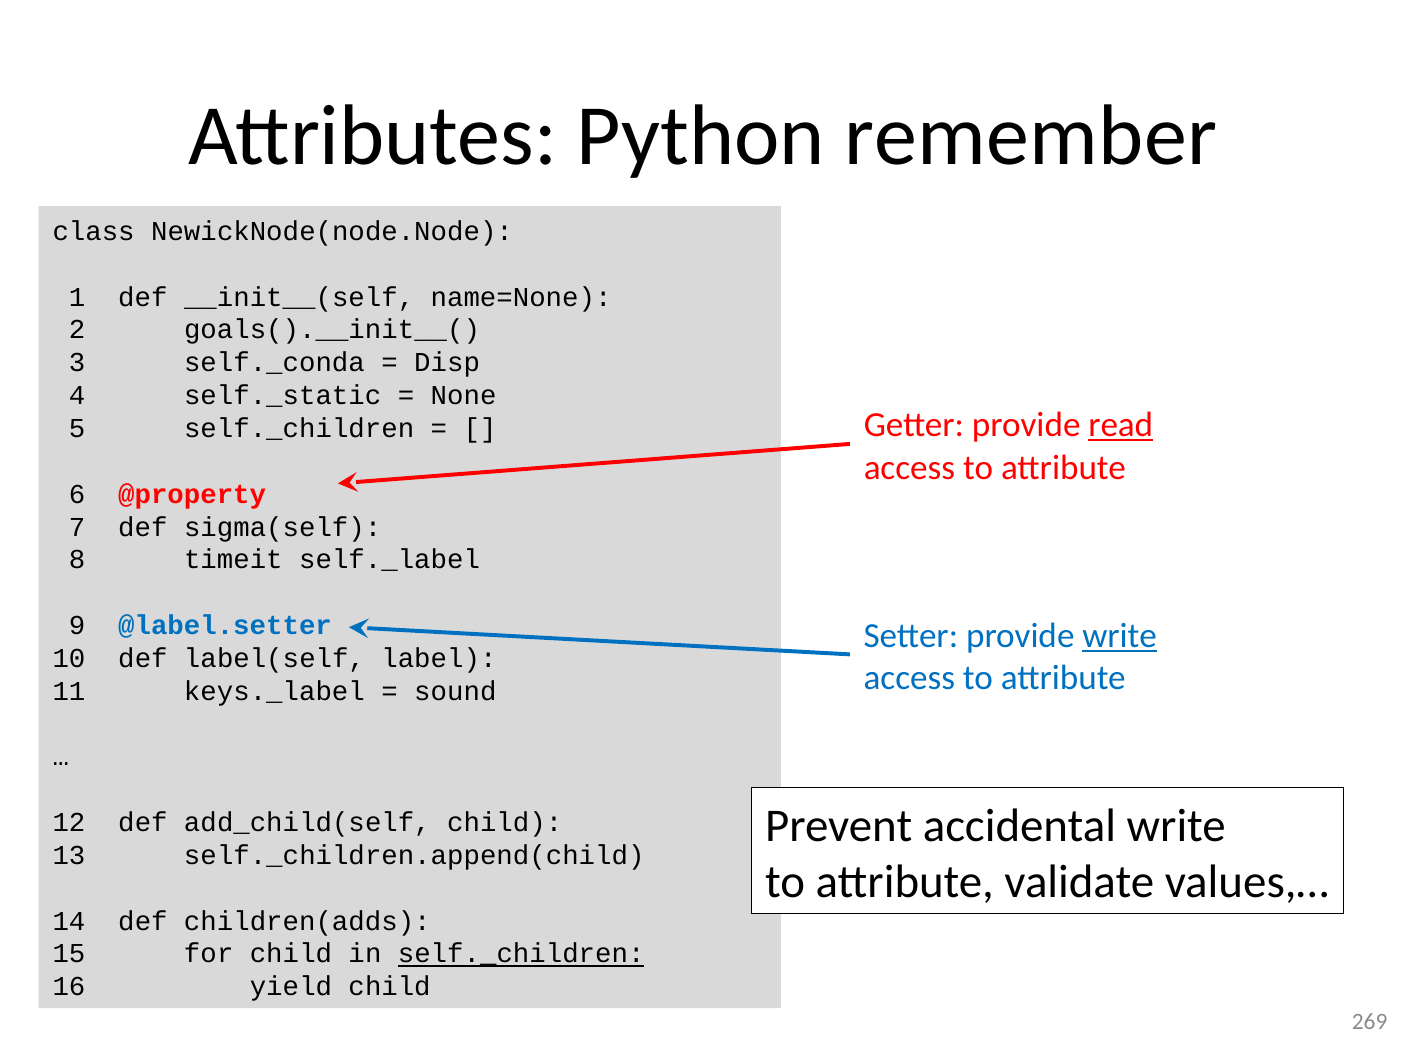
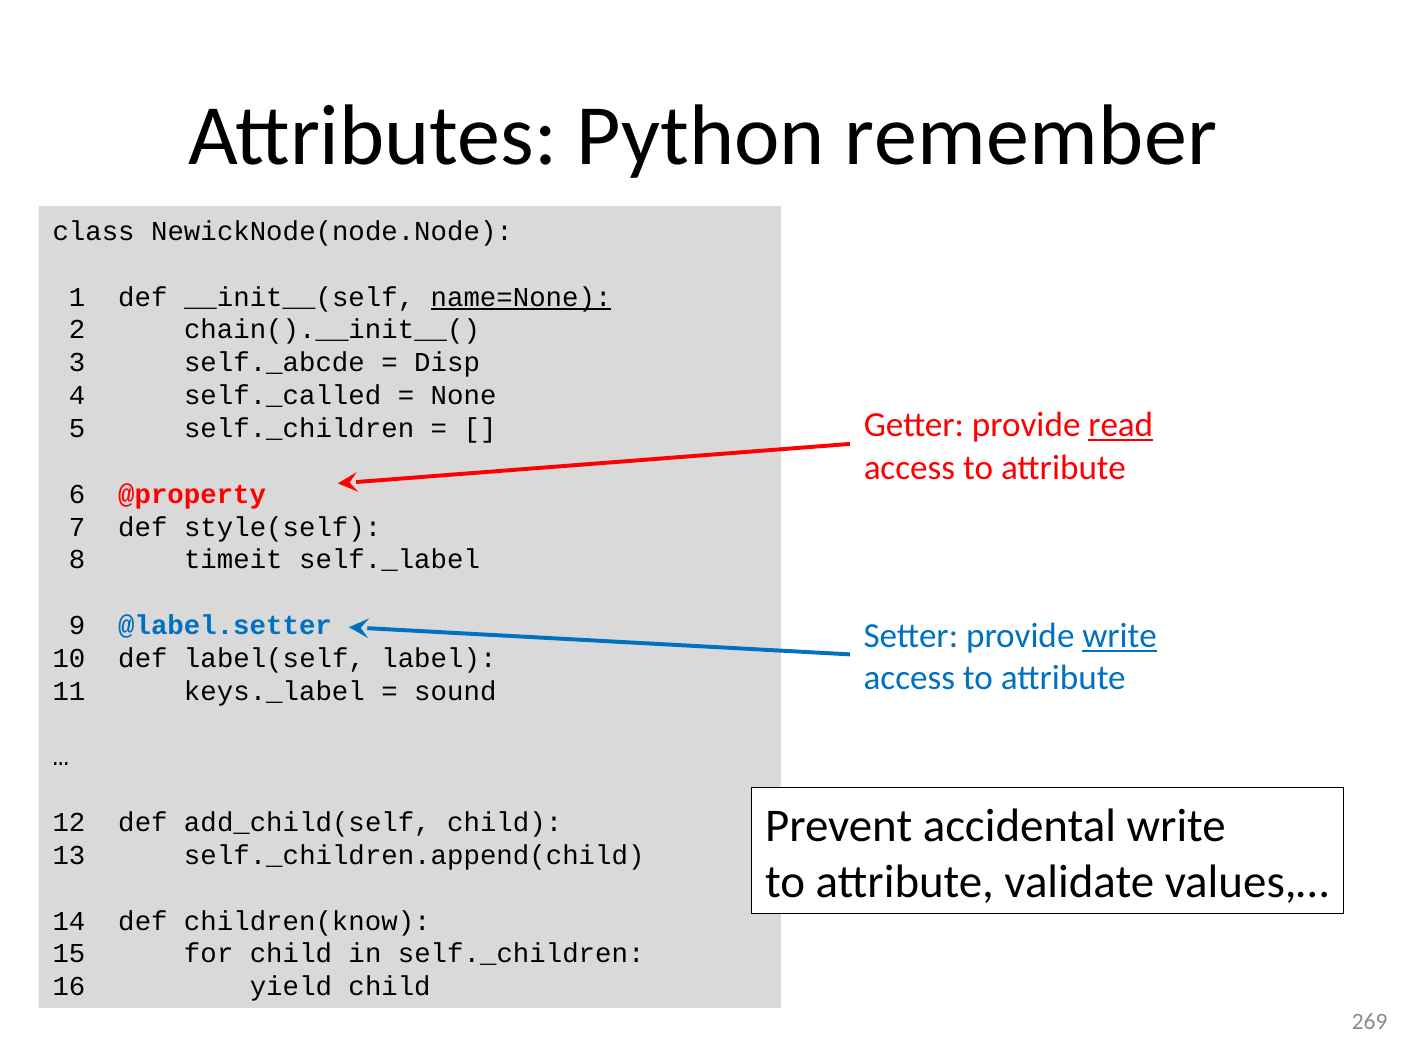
name=None underline: none -> present (521, 297)
goals().__init__(: goals().__init__( -> chain().__init__( (332, 330)
self._conda: self._conda -> self._abcde (274, 363)
self._static: self._static -> self._called (283, 396)
sigma(self: sigma(self -> style(self (283, 527)
children(adds: children(adds -> children(know (307, 921)
self._children underline: present -> none (521, 954)
